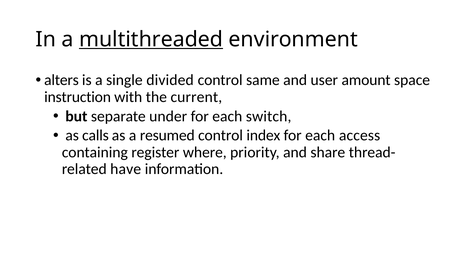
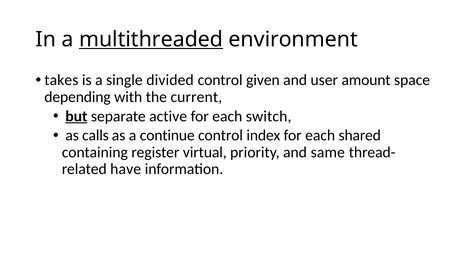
alters: alters -> takes (61, 80)
same: same -> given (263, 80)
instruction: instruction -> depending (78, 97)
but underline: none -> present (76, 116)
under: under -> active (168, 116)
resumed: resumed -> continue (167, 135)
access: access -> shared (360, 135)
where: where -> virtual (205, 152)
share: share -> same (328, 152)
